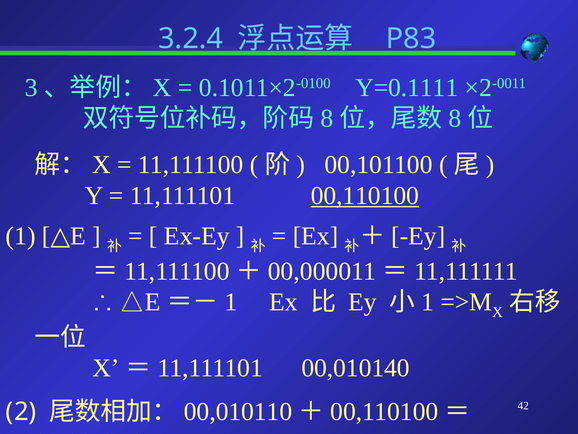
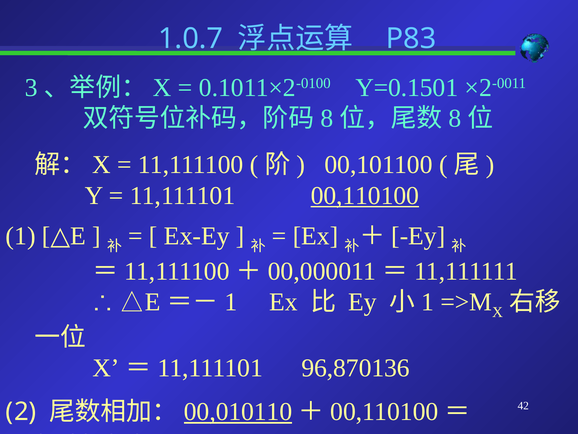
3.2.4: 3.2.4 -> 1.0.7 (191, 39)
Y=0.1111: Y=0.1111 -> Y=0.1501 (407, 87)
00,010140: 00,010140 -> 96,870136 (356, 368)
00,010110 underline: none -> present (238, 411)
